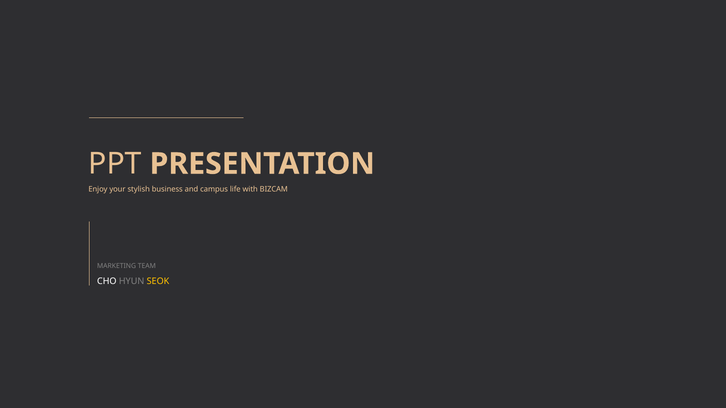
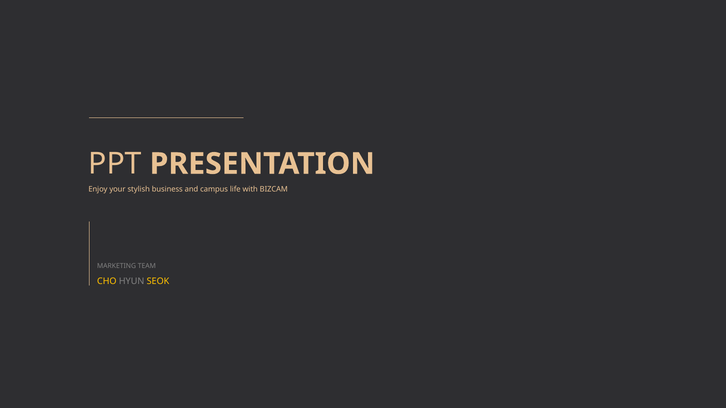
CHO colour: white -> yellow (107, 281)
